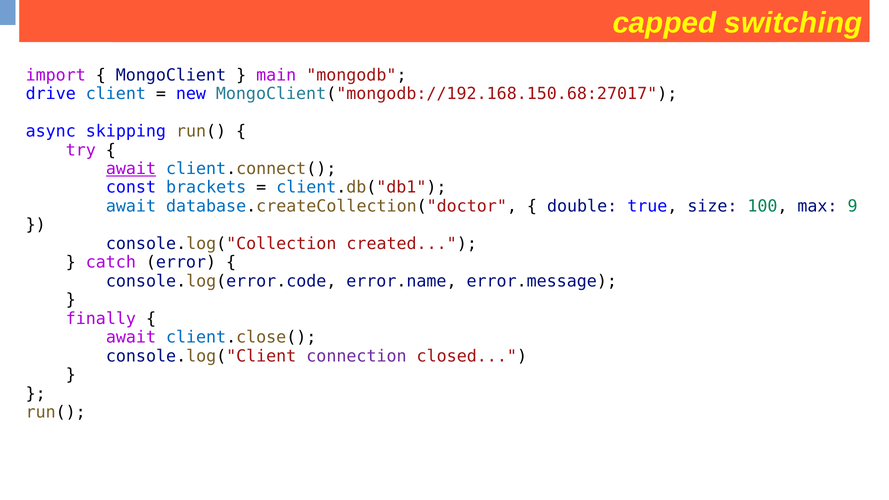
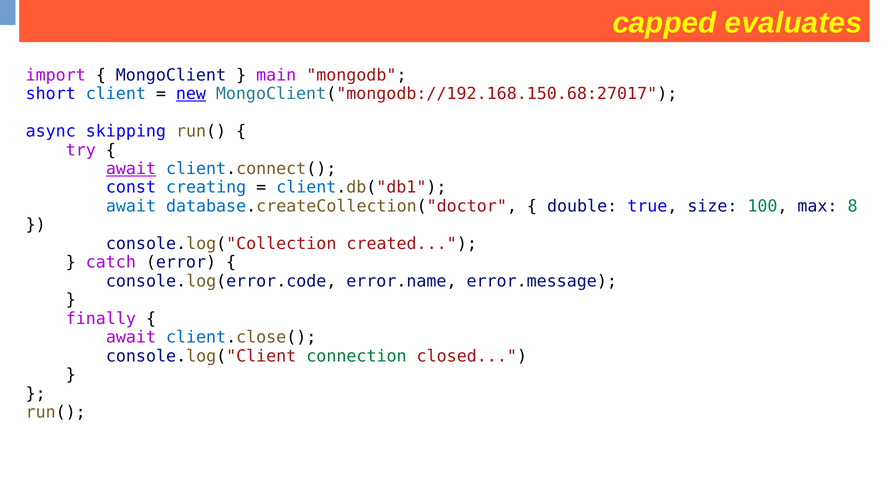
switching: switching -> evaluates (793, 23)
drive: drive -> short (51, 94)
new underline: none -> present (191, 94)
brackets: brackets -> creating (206, 188)
9: 9 -> 8 (853, 206)
connection colour: purple -> green (356, 356)
